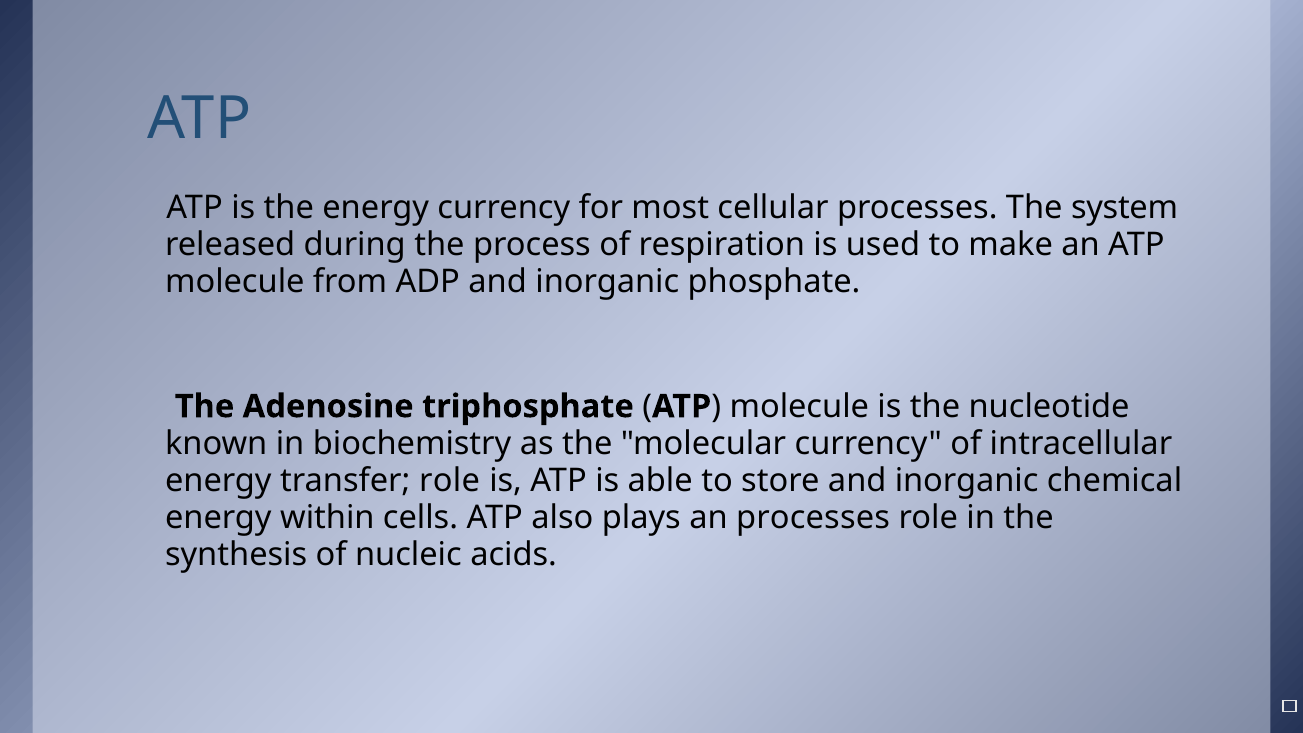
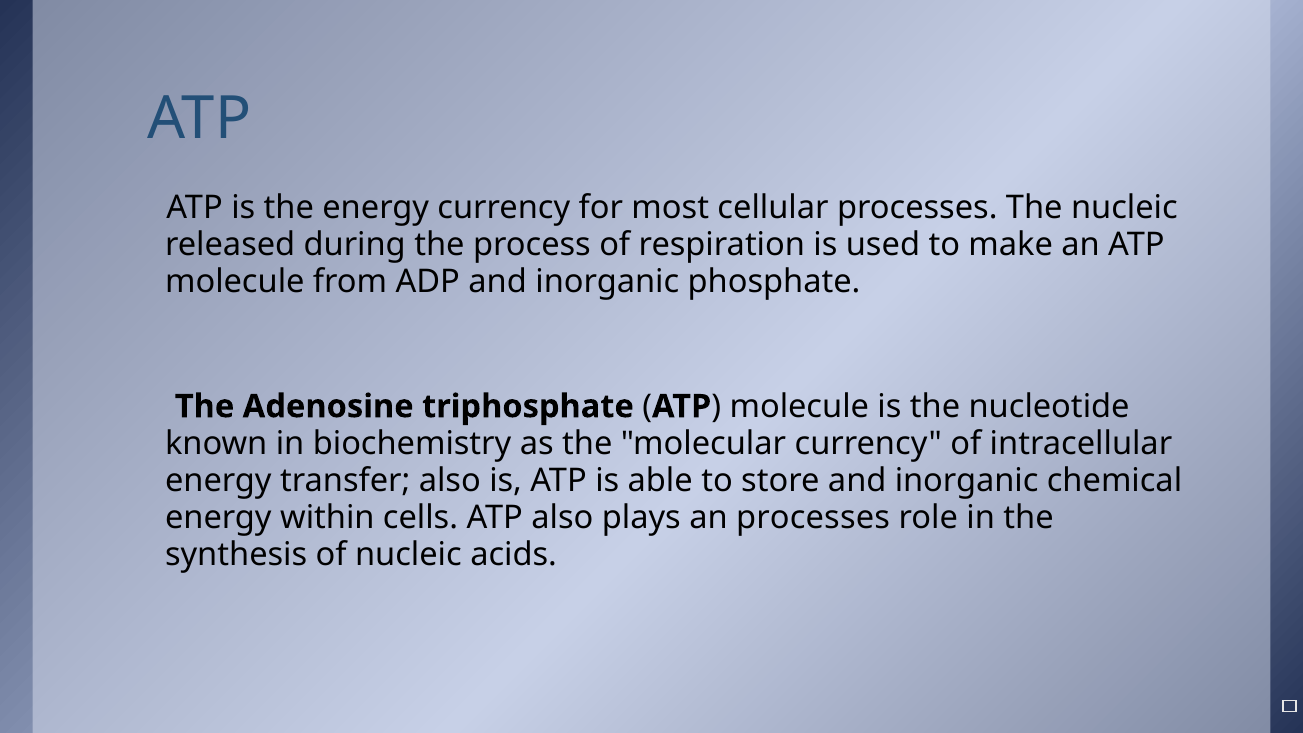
The system: system -> nucleic (1124, 207)
transfer role: role -> also (450, 481)
